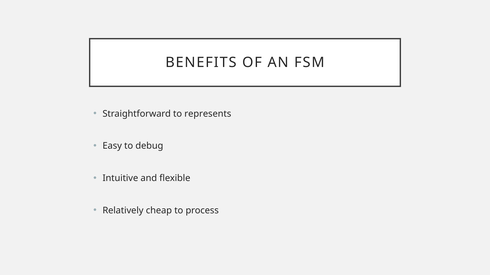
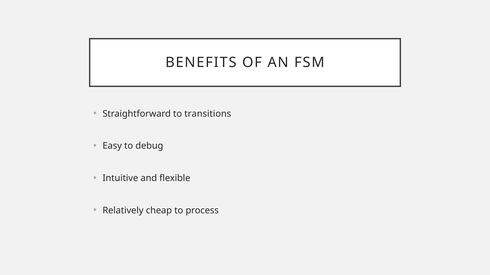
represents: represents -> transitions (208, 114)
